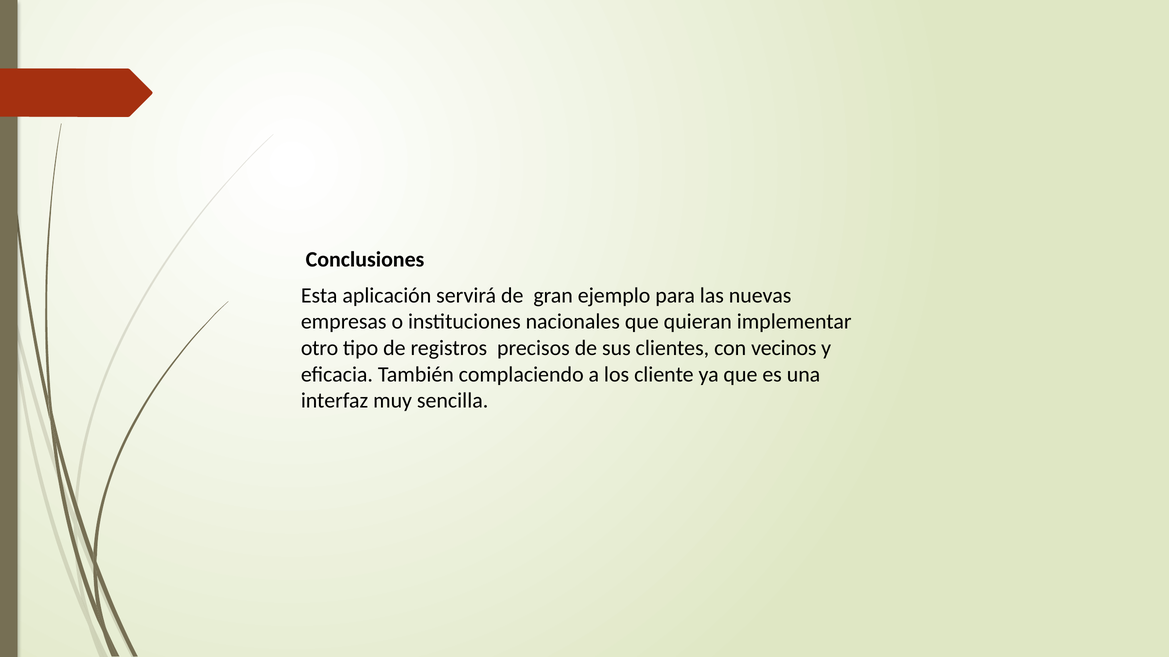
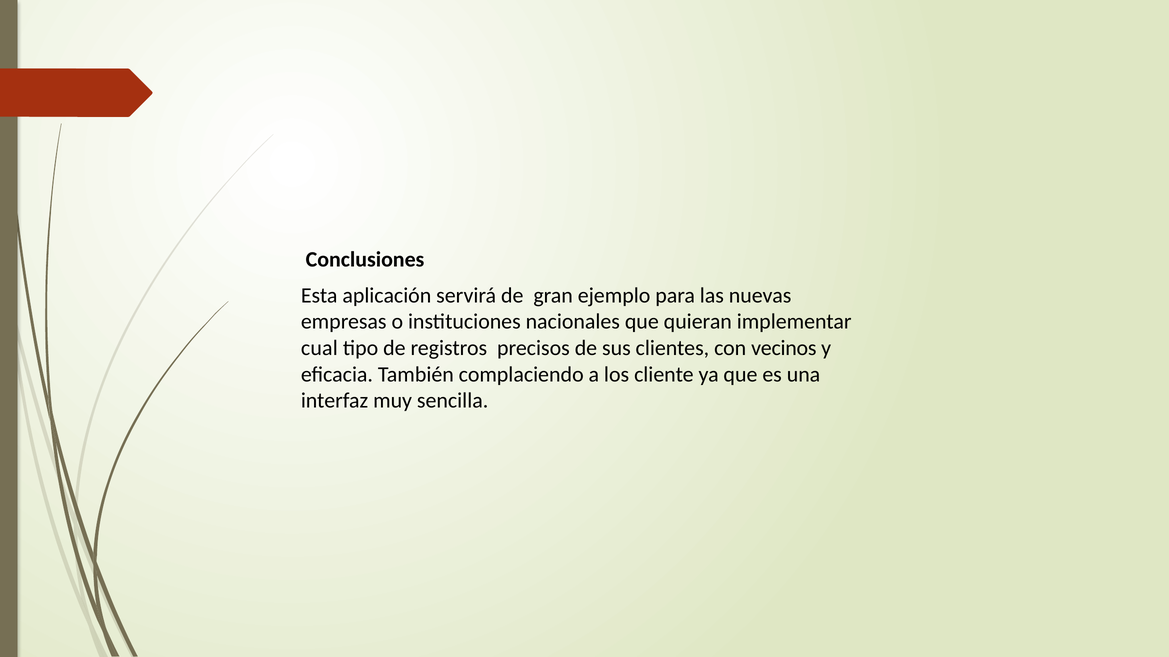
otro: otro -> cual (319, 348)
